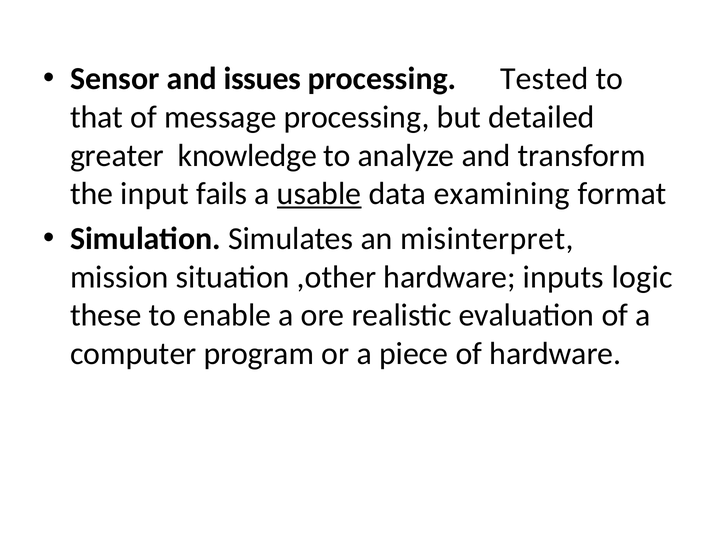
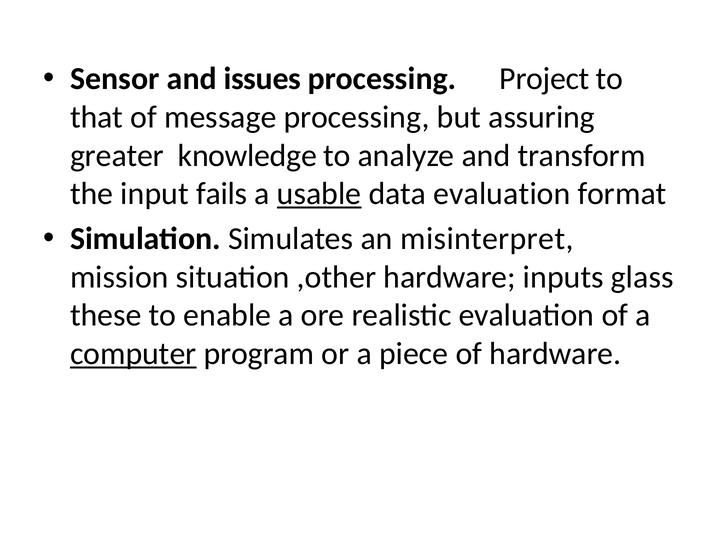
Tested: Tested -> Project (545, 79)
detailed: detailed -> assuring (542, 117)
data examining: examining -> evaluation (502, 194)
logic: logic -> glass (642, 277)
computer underline: none -> present (133, 353)
